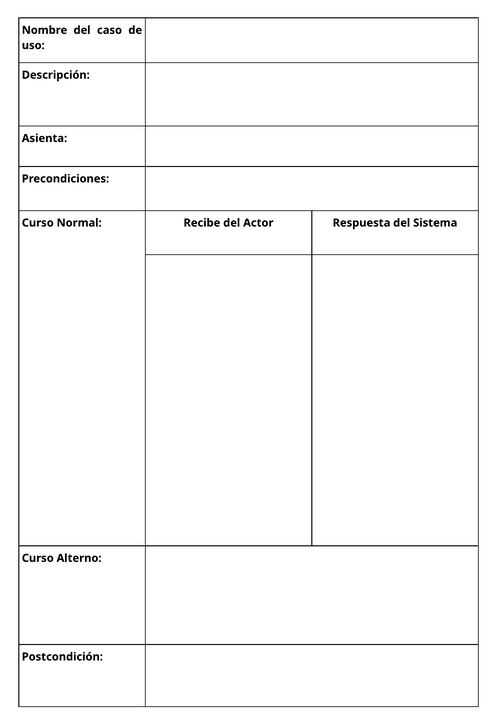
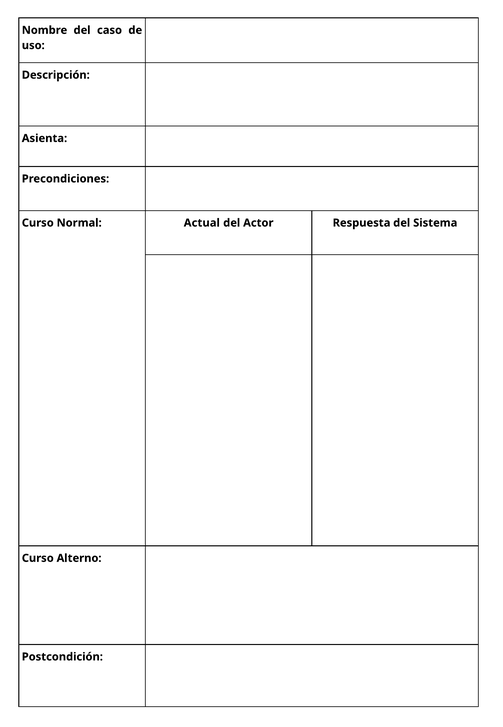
Recibe: Recibe -> Actual (202, 223)
